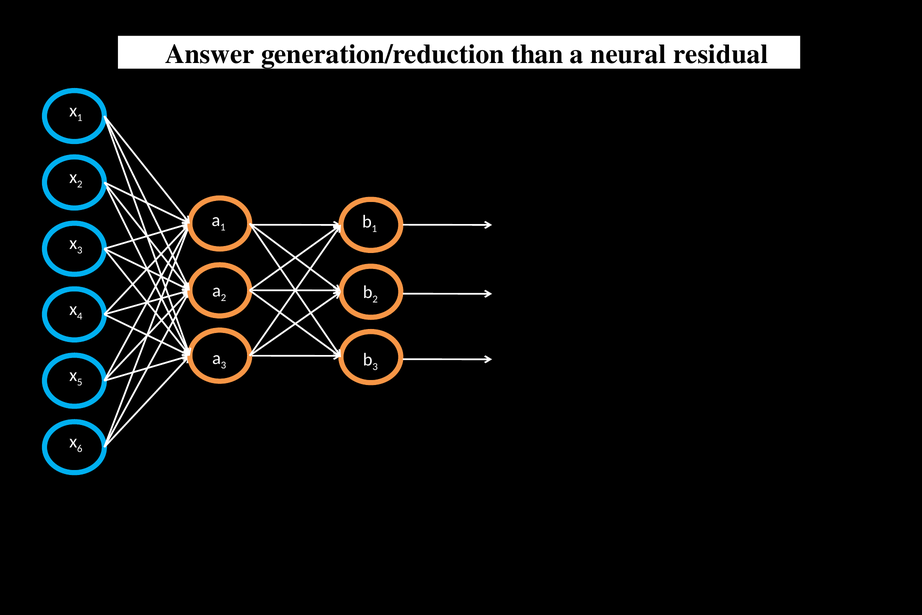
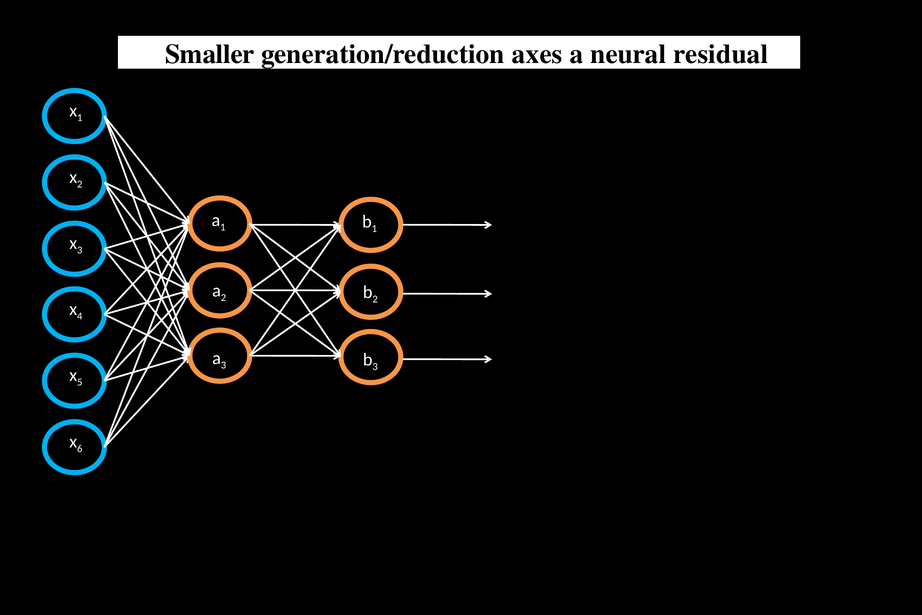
Answer: Answer -> Smaller (210, 54)
than: than -> axes (537, 54)
